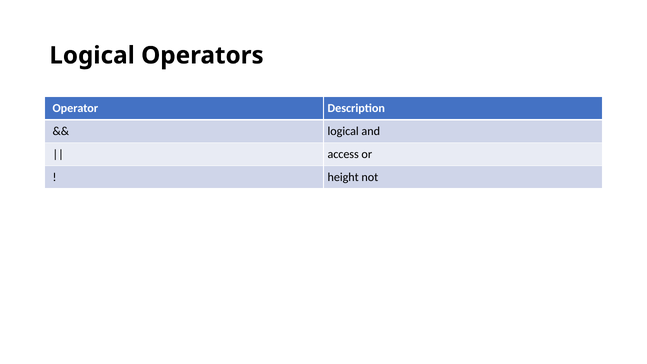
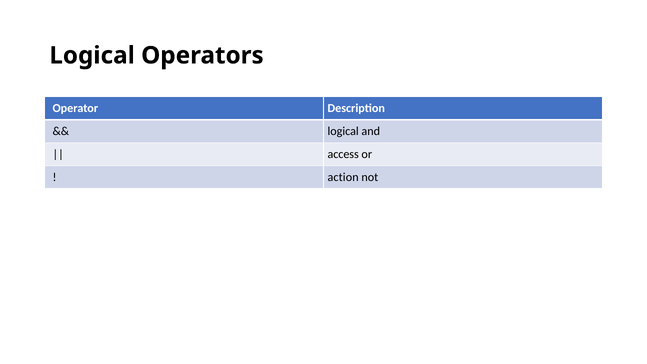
height: height -> action (343, 177)
